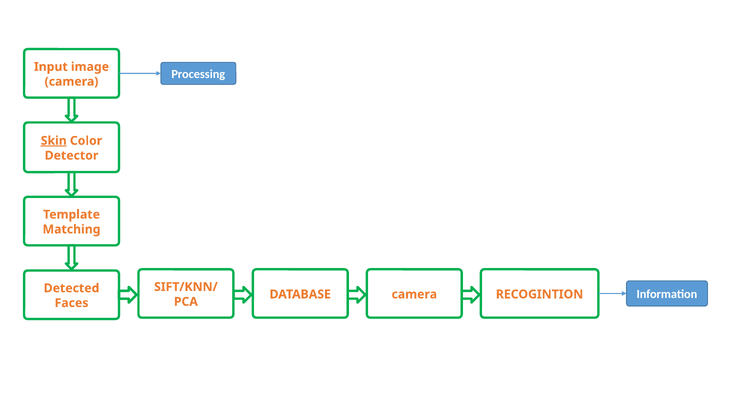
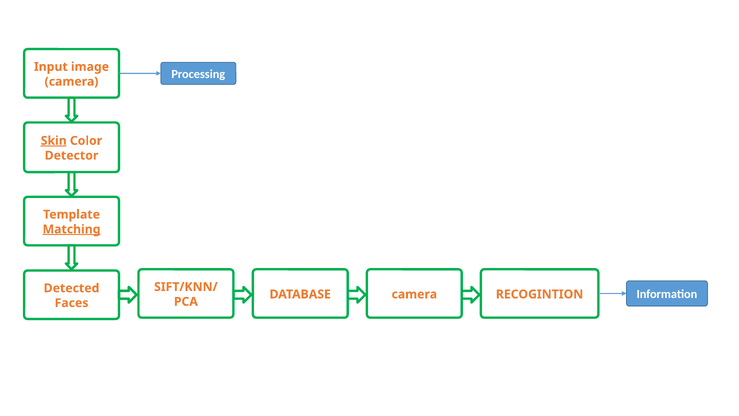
Matching underline: none -> present (72, 229)
